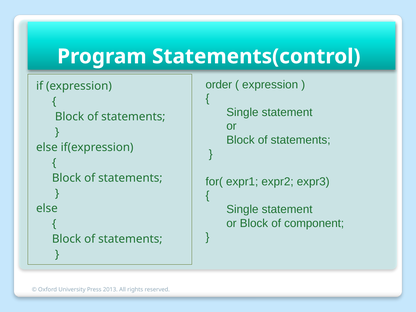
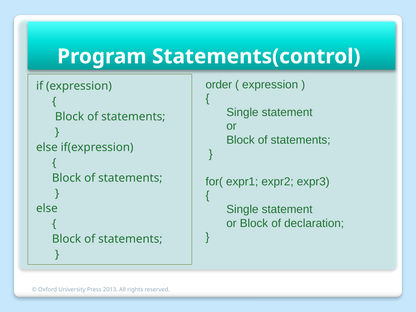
component: component -> declaration (314, 223)
